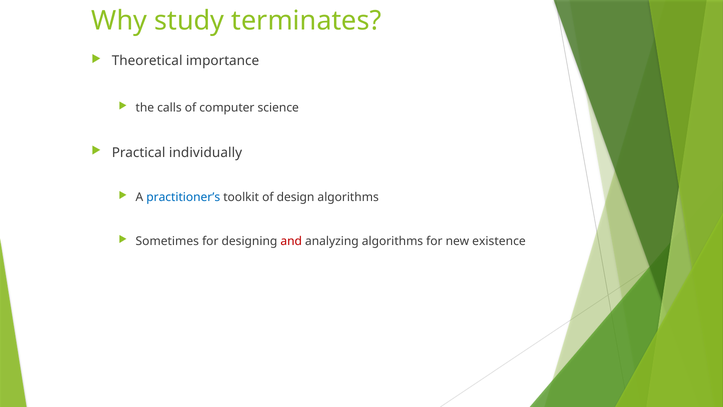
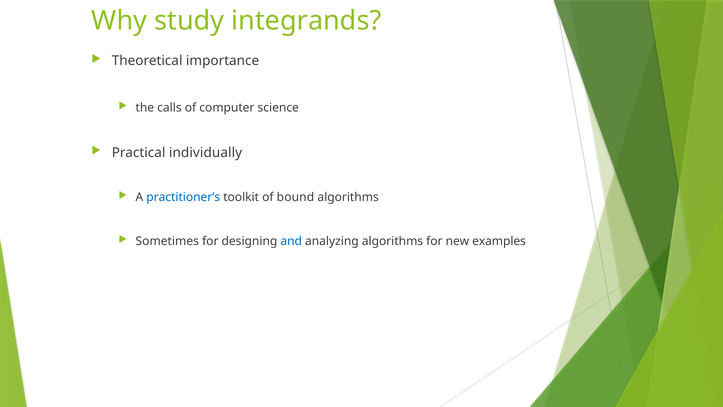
terminates: terminates -> integrands (306, 21)
design: design -> bound (295, 197)
and colour: red -> blue (291, 241)
existence: existence -> examples (499, 241)
